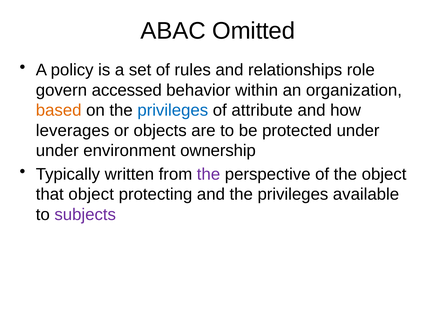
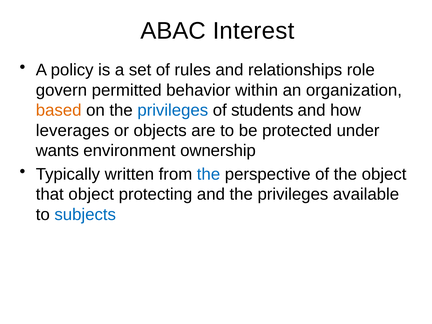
Omitted: Omitted -> Interest (254, 31)
accessed: accessed -> permitted (127, 90)
attribute: attribute -> students (262, 110)
under: under -> wants (57, 151)
the colour: purple -> blue (209, 174)
subjects colour: purple -> blue (85, 215)
